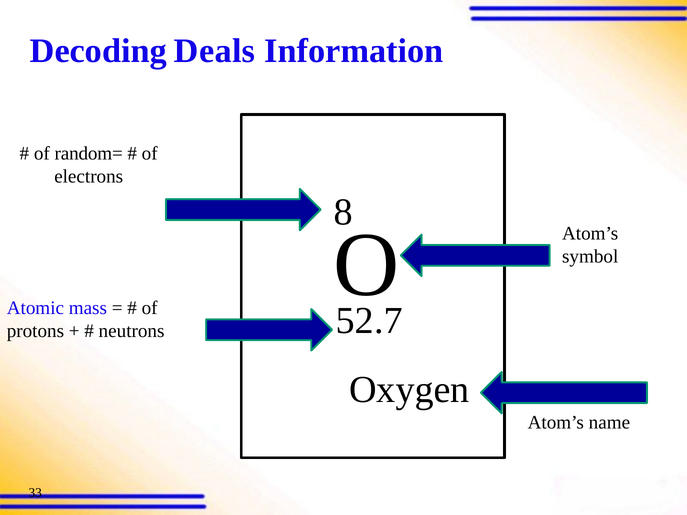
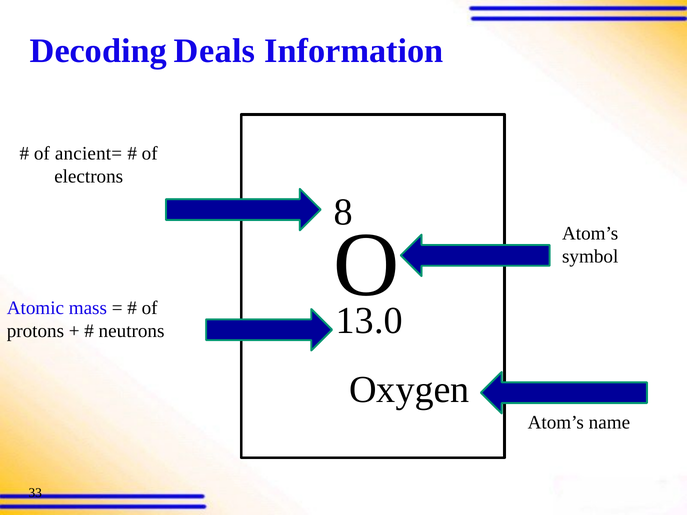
random=: random= -> ancient= (89, 154)
52.7: 52.7 -> 13.0 (369, 321)
